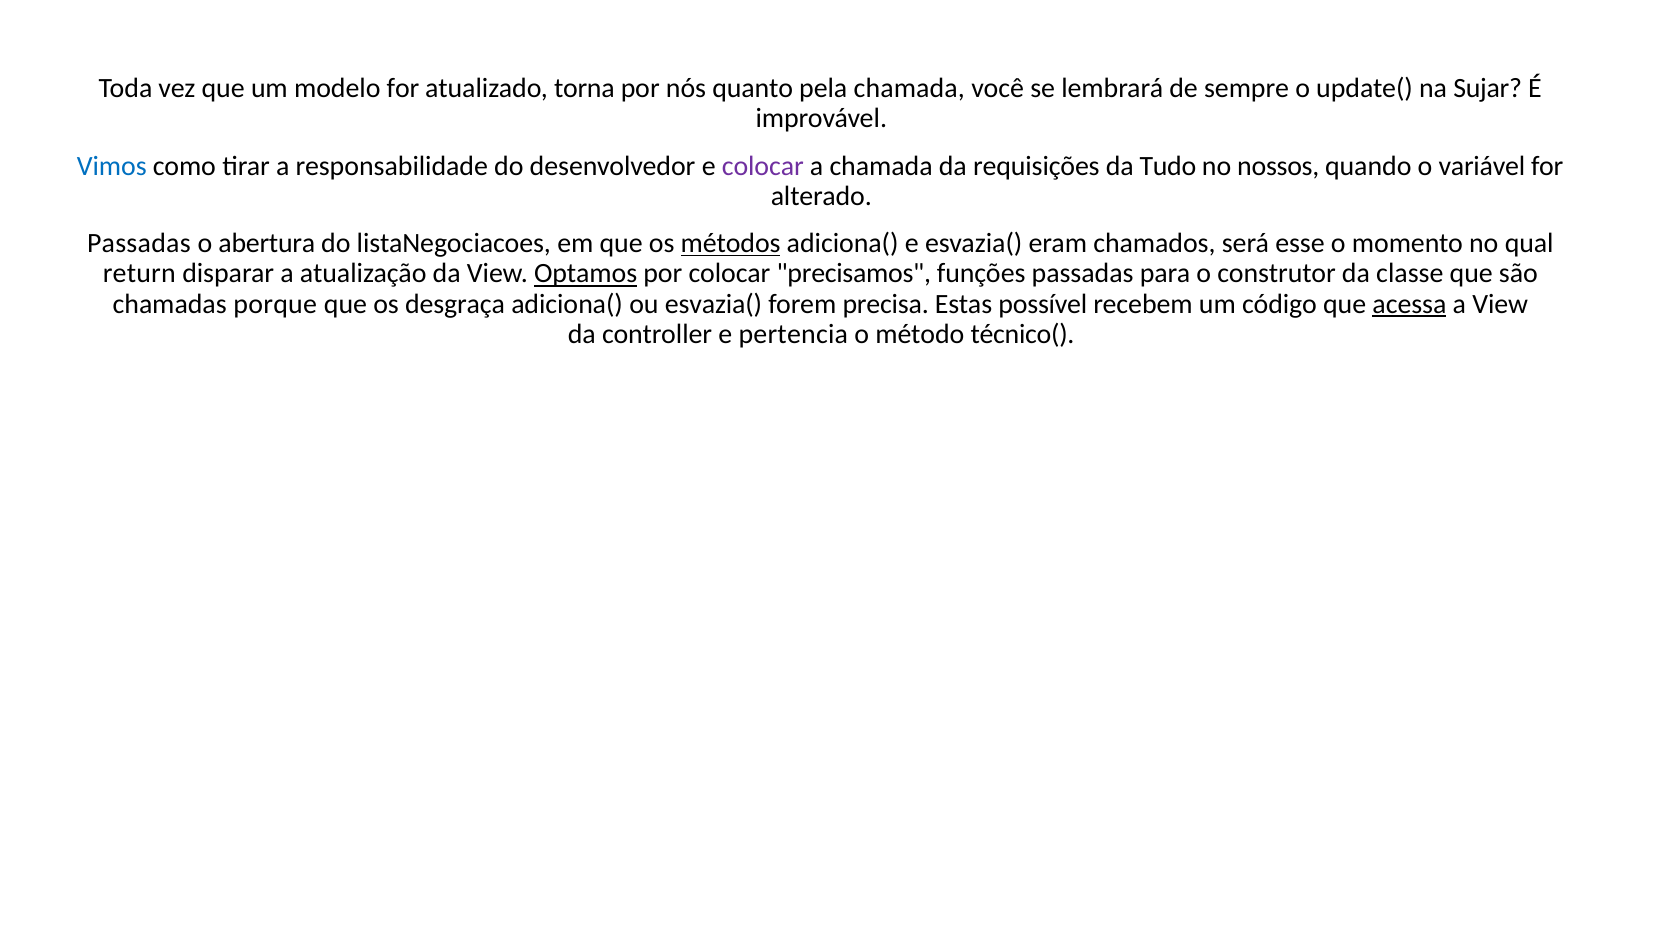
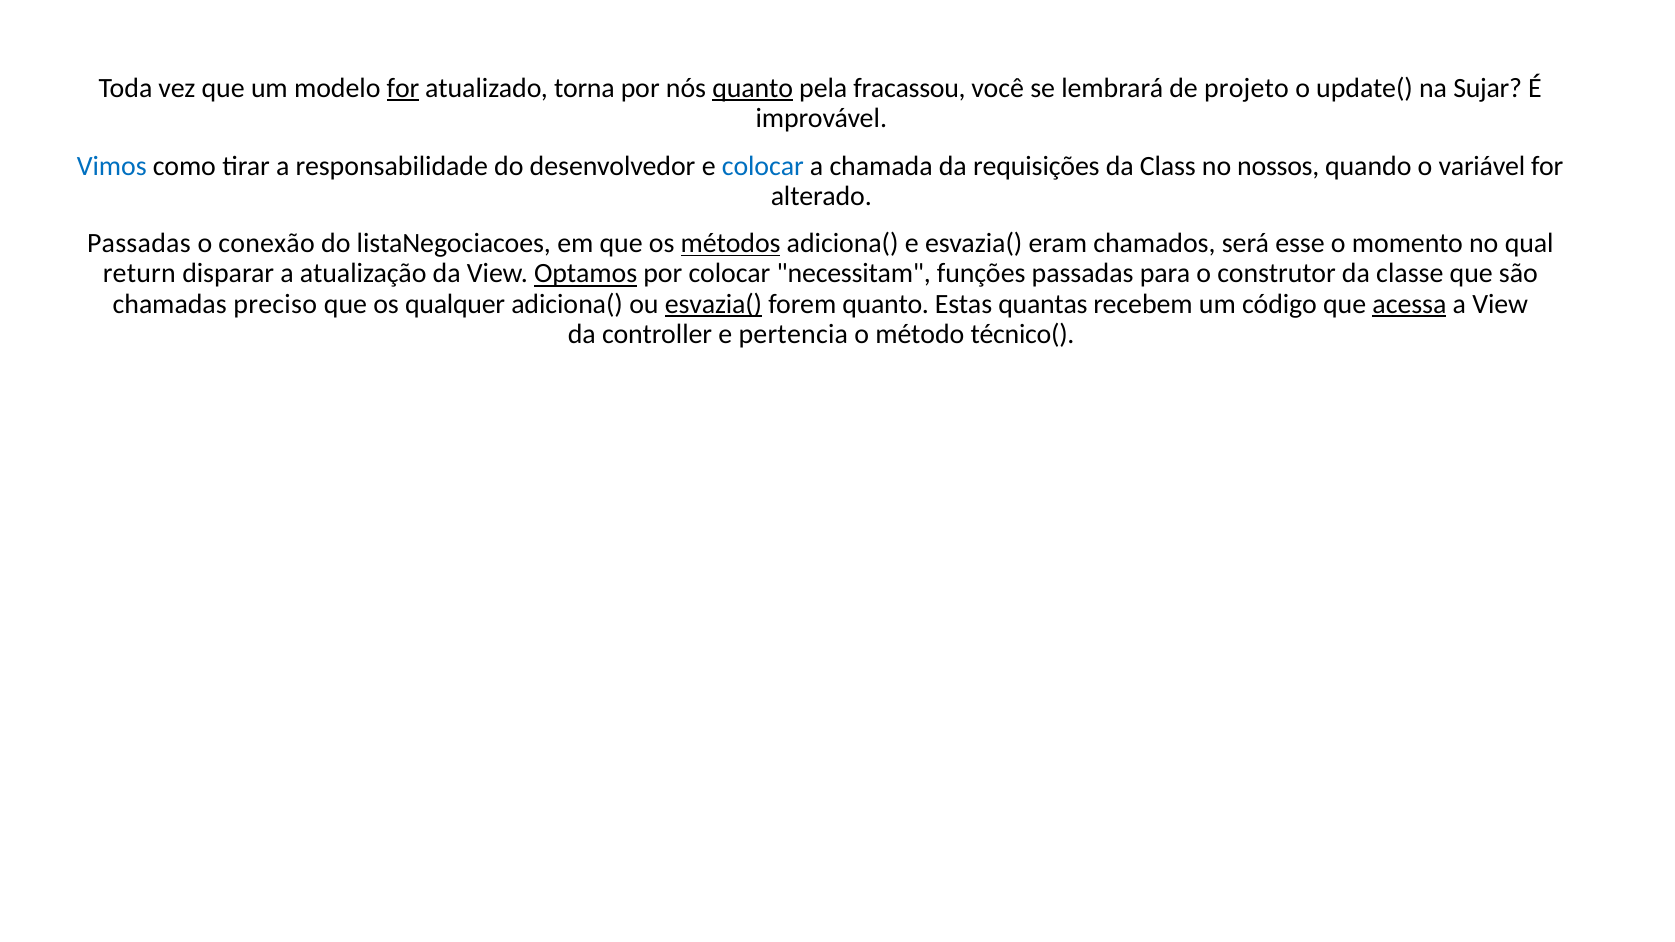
for underline: none -> present (403, 88)
quanto underline: none -> present (753, 88)
pela chamada: chamada -> fracassou (909, 88)
sempre: sempre -> projeto (1246, 88)
colocar colour: purple -> blue (763, 166)
Tudo: Tudo -> Class (1168, 166)
abertura: abertura -> conexão (267, 244)
precisamos: precisamos -> necessitam (854, 274)
porque: porque -> preciso (275, 304)
desgraça: desgraça -> qualquer (455, 304)
esvazia( underline: none -> present (713, 304)
forem precisa: precisa -> quanto (886, 304)
possível: possível -> quantas (1043, 304)
